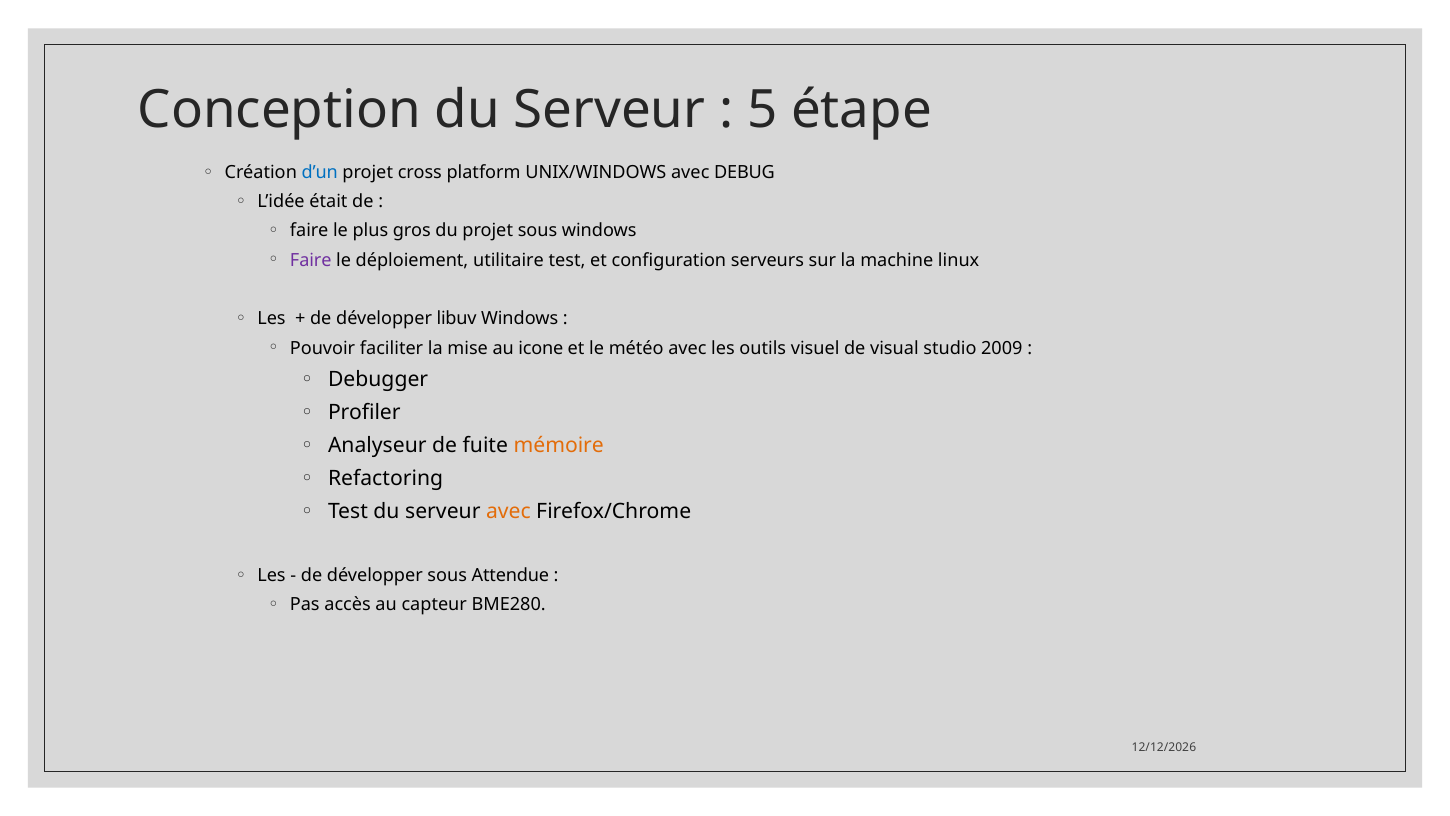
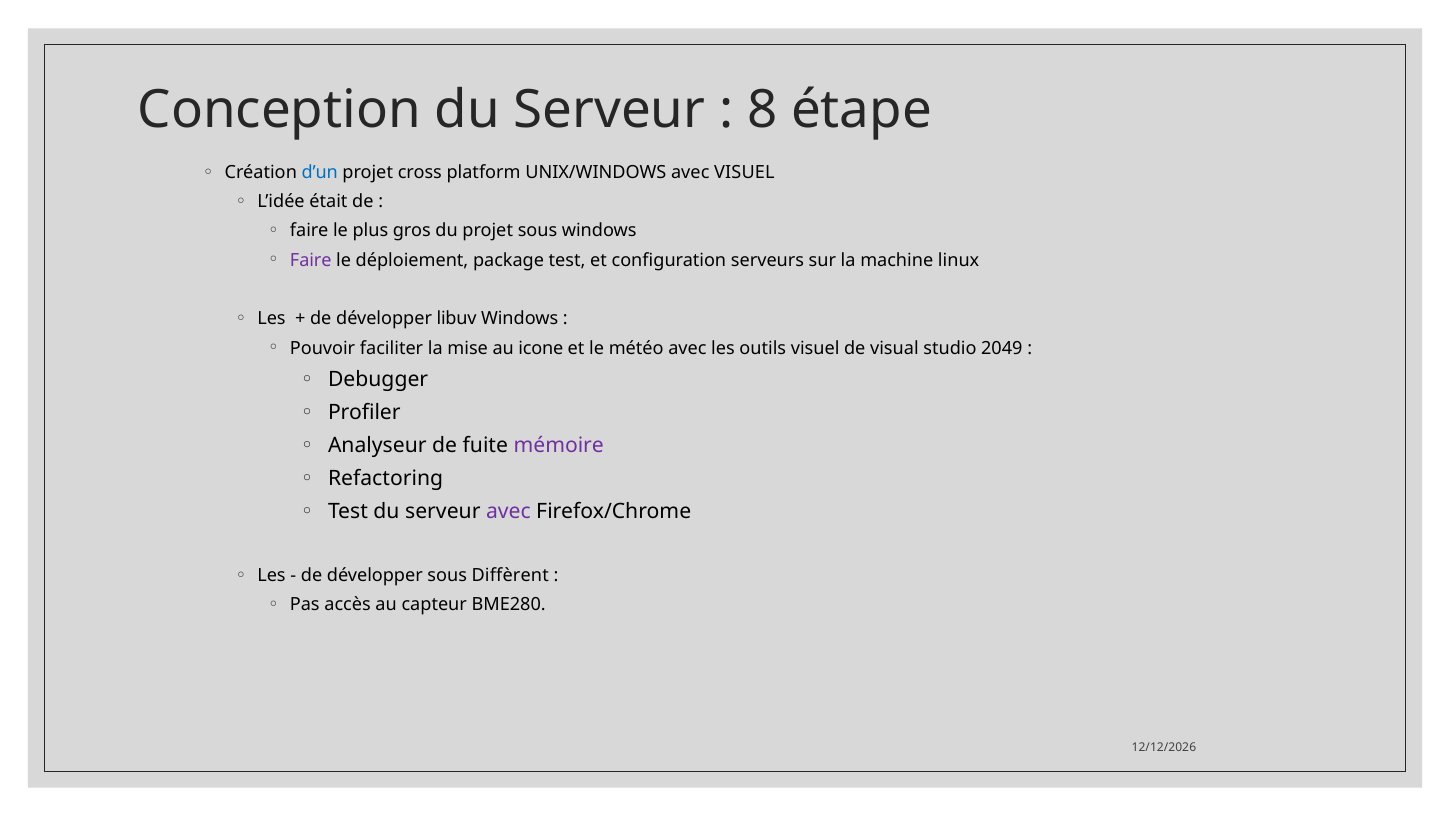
5: 5 -> 8 (762, 110)
avec DEBUG: DEBUG -> VISUEL (744, 172)
utilitaire: utilitaire -> package (509, 260)
2009: 2009 -> 2049 (1002, 348)
mémoire colour: orange -> purple (559, 445)
avec colour: orange -> purple (508, 511)
Attendue: Attendue -> Diffèrent (510, 575)
